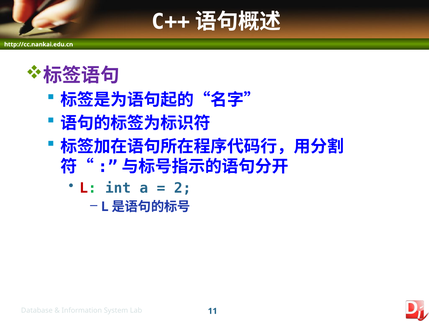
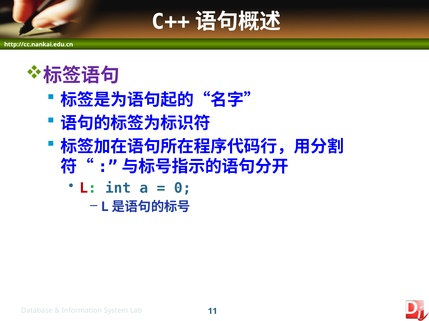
2: 2 -> 0 (183, 188)
